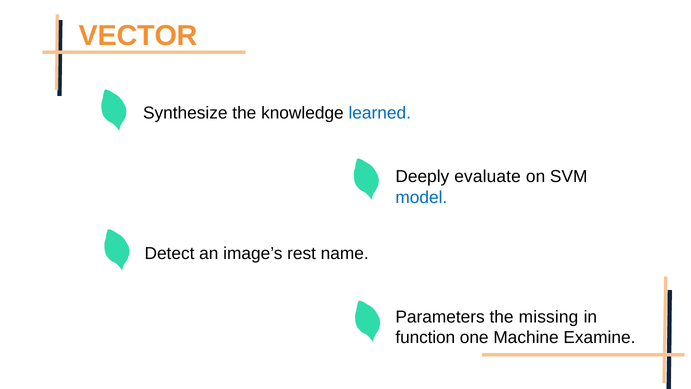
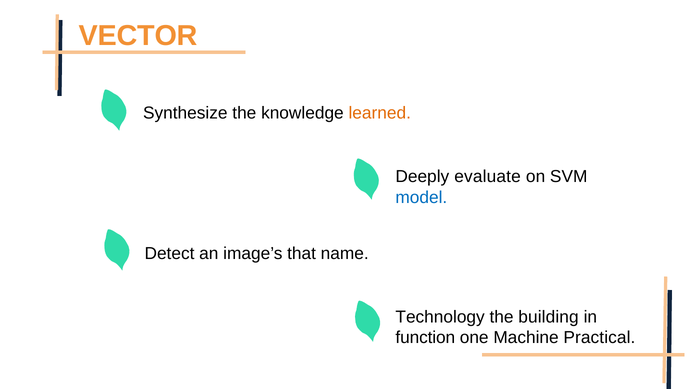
learned colour: blue -> orange (380, 113)
rest: rest -> that (302, 253)
Parameters: Parameters -> Technology (440, 317)
missing: missing -> building (549, 317)
Examine: Examine -> Practical (599, 337)
